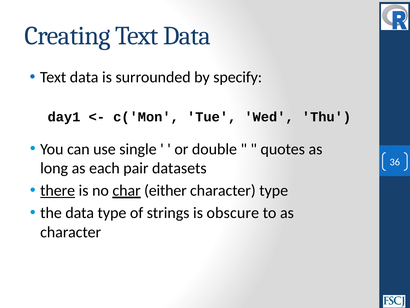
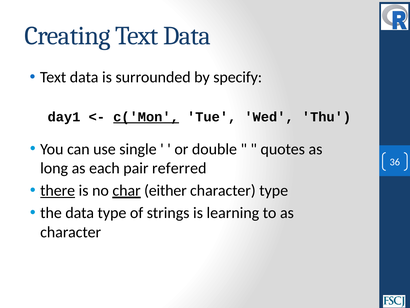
c('Mon underline: none -> present (146, 117)
datasets: datasets -> referred (179, 168)
obscure: obscure -> learning (233, 213)
